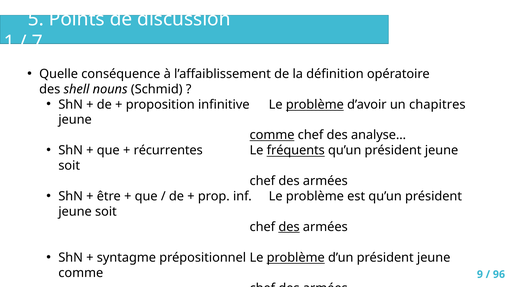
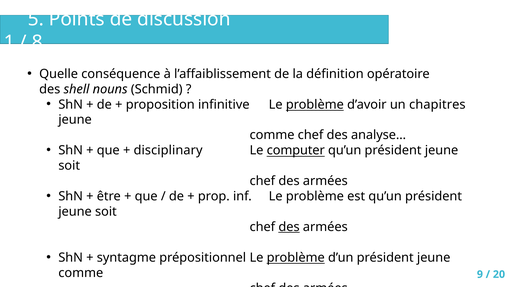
7: 7 -> 8 (37, 42)
comme underline: present -> none (272, 135)
récurrentes: récurrentes -> disciplinary (168, 150)
fréquents: fréquents -> computer (296, 150)
96: 96 -> 20 (499, 274)
